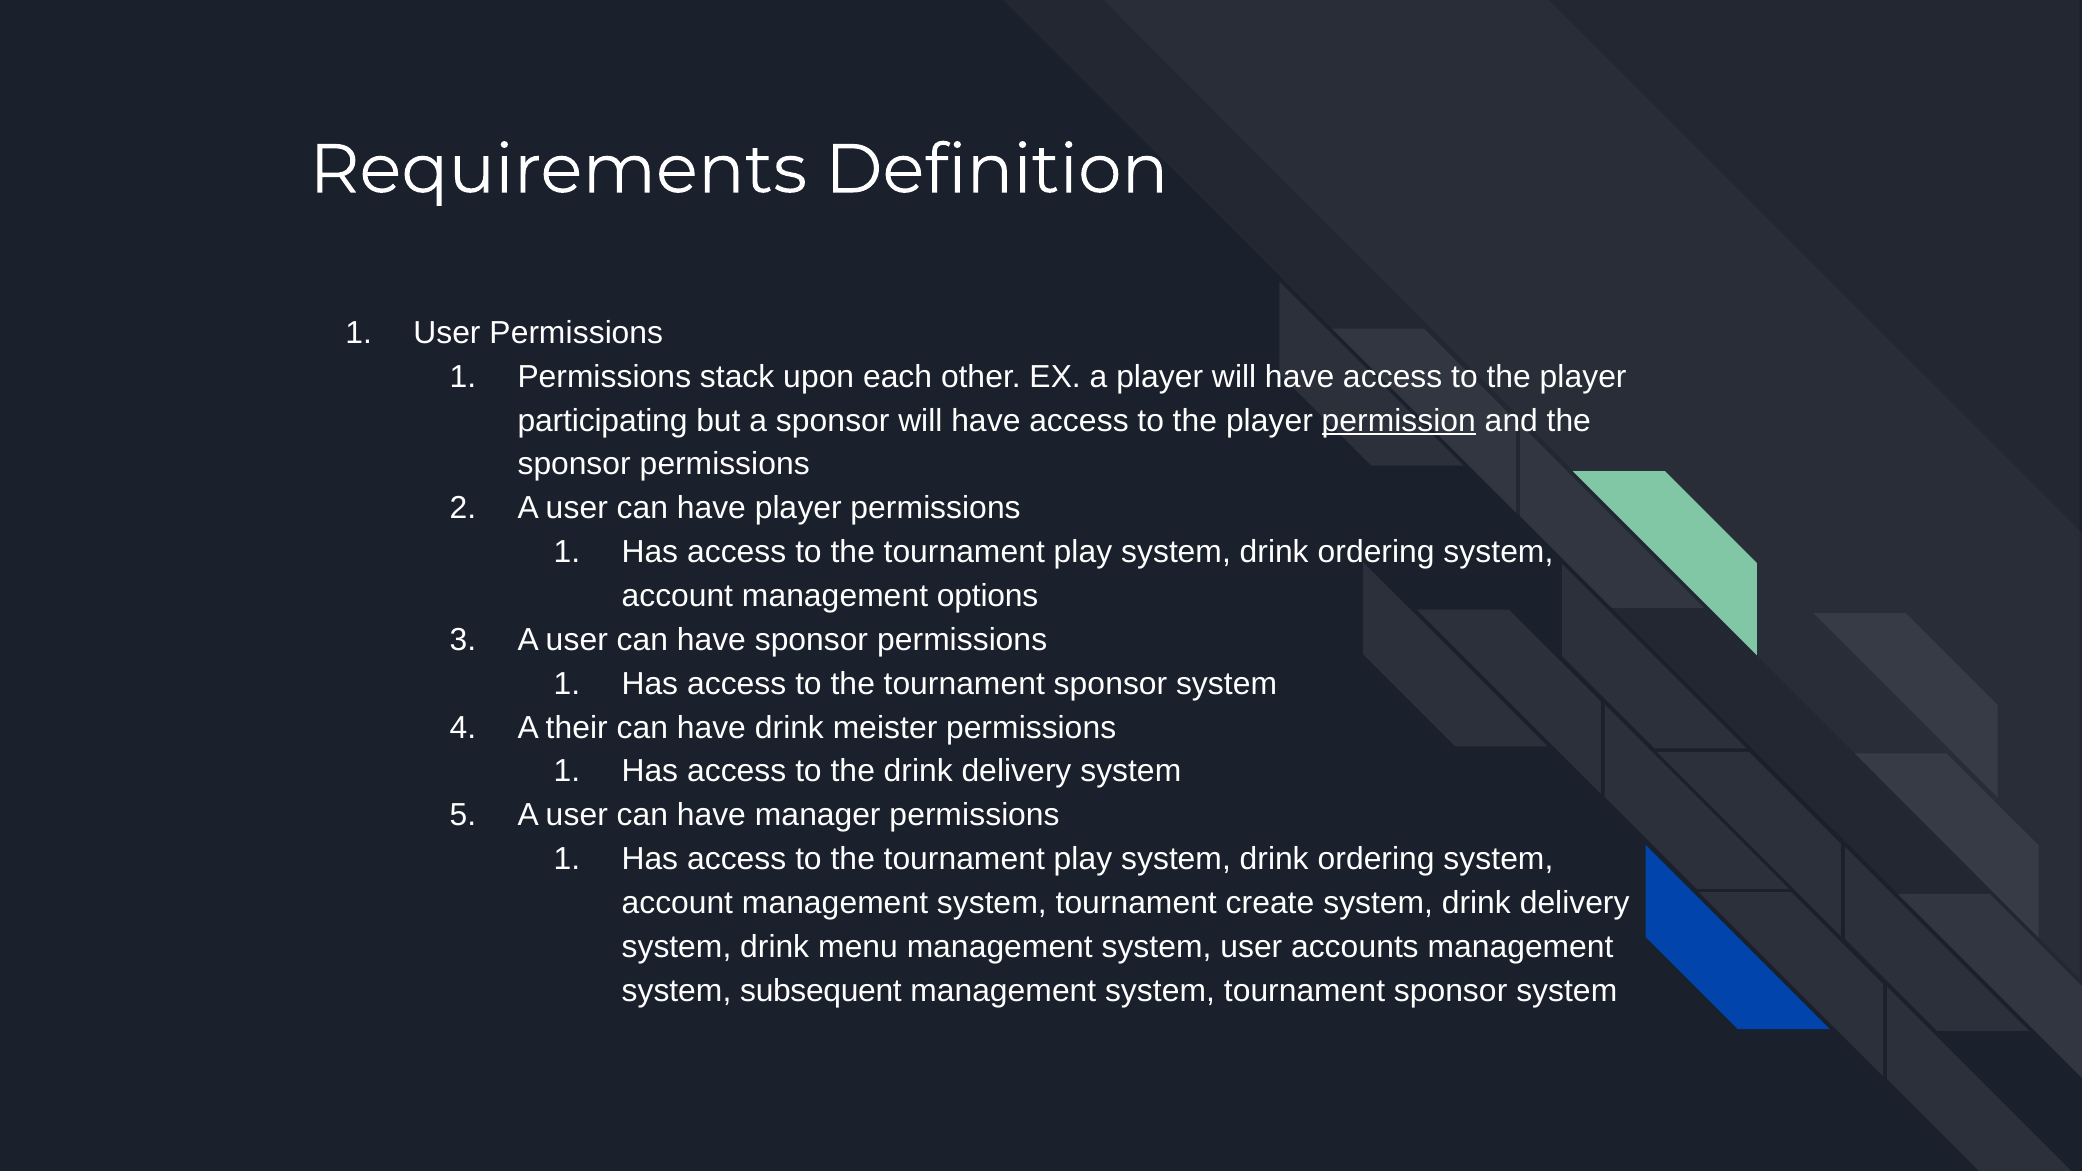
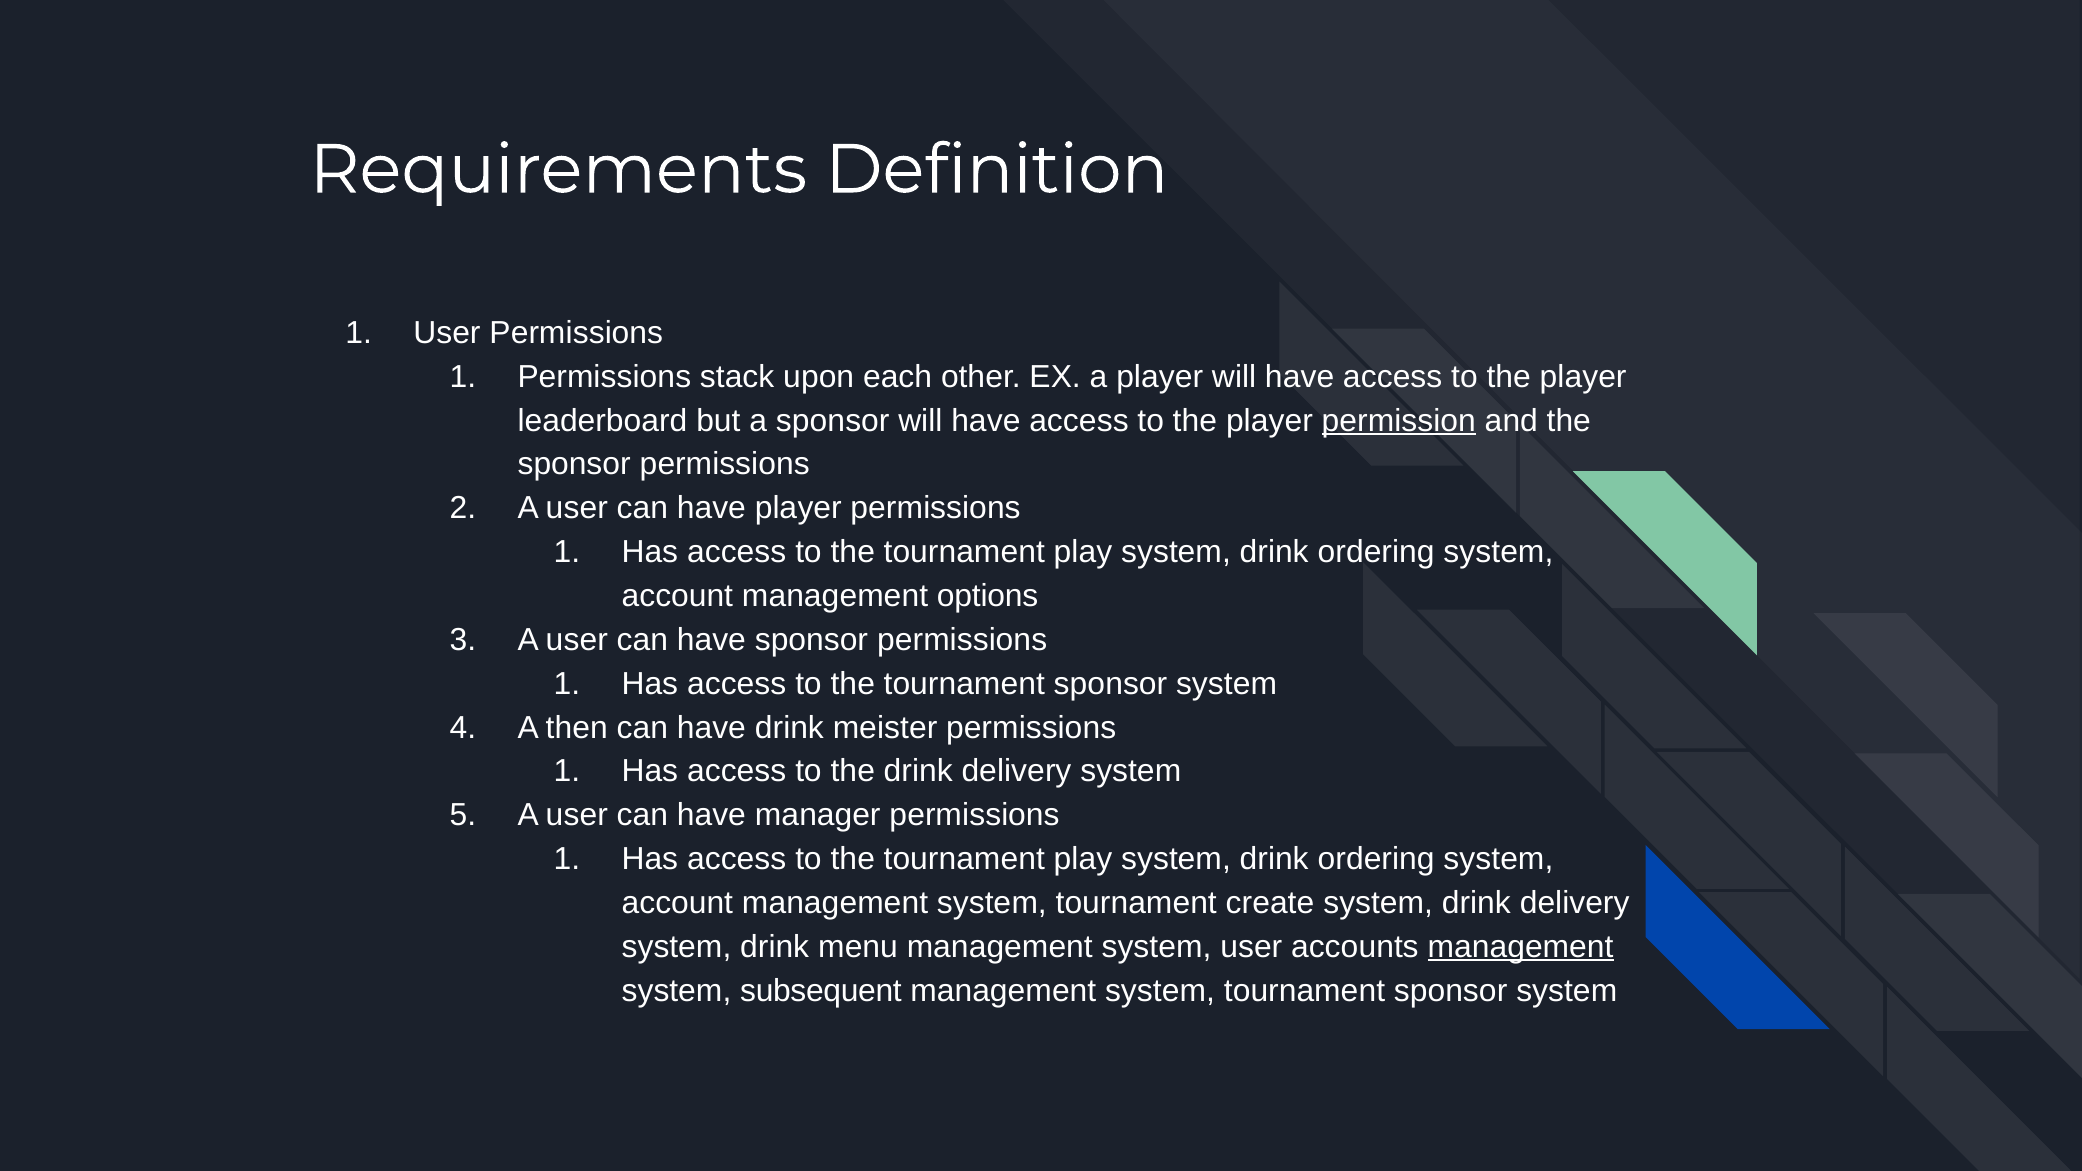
participating: participating -> leaderboard (602, 421)
their: their -> then (577, 728)
management underline: none -> present (1521, 947)
